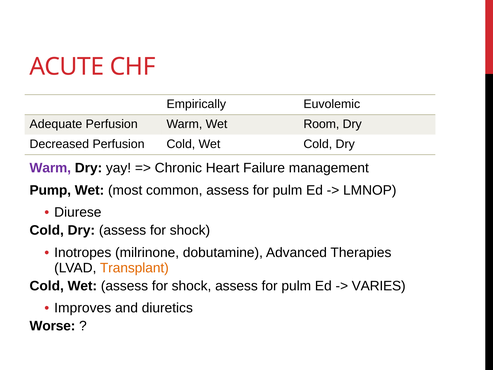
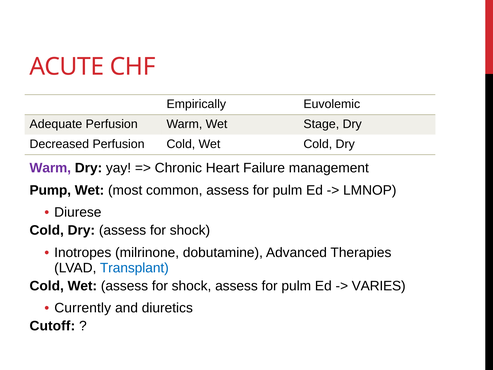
Room: Room -> Stage (321, 124)
Transplant colour: orange -> blue (134, 268)
Improves: Improves -> Currently (83, 308)
Worse: Worse -> Cutoff (52, 326)
